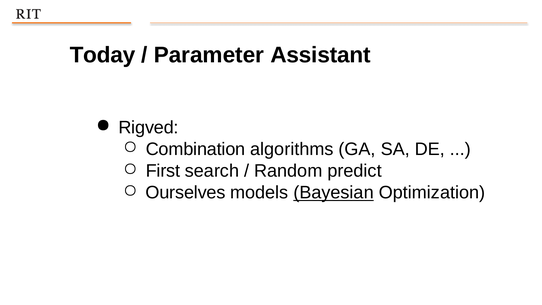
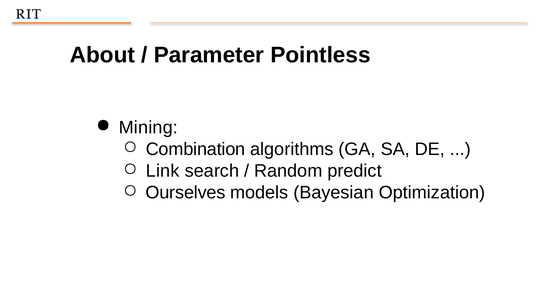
Today: Today -> About (102, 55)
Assistant: Assistant -> Pointless (320, 55)
Rigved: Rigved -> Mining (148, 128)
First: First -> Link (163, 171)
Bayesian underline: present -> none (334, 193)
